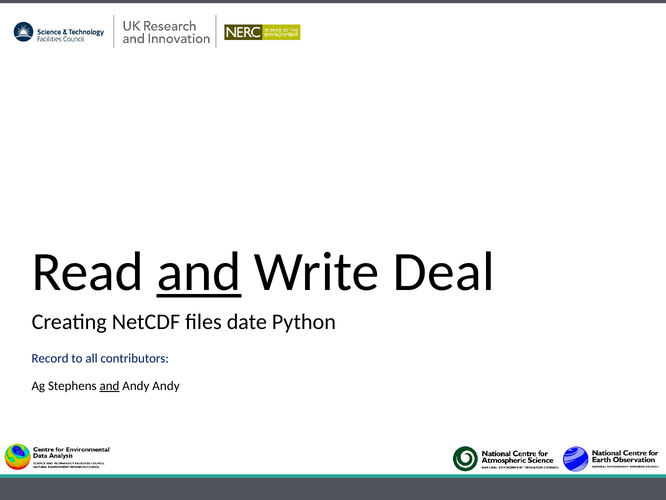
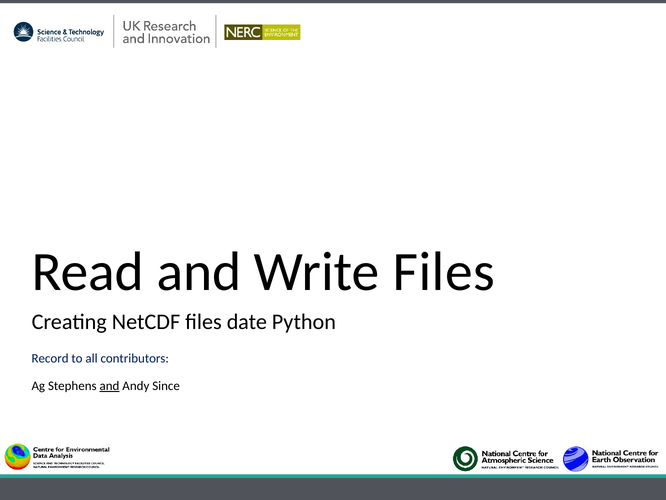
and underline: present -> none (199, 271)
Write Deal: Deal -> Files (444, 271)
Andy Andy: Andy -> Since (166, 385)
